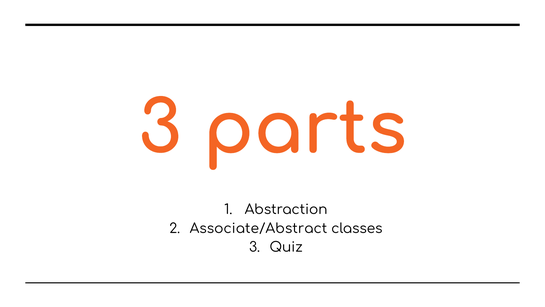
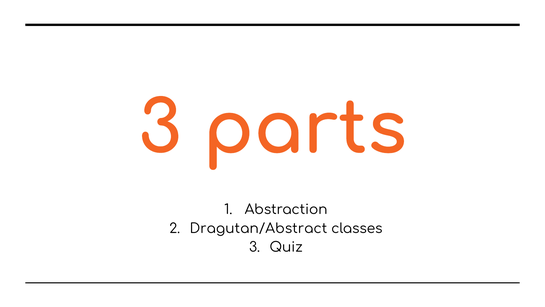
Associate/Abstract: Associate/Abstract -> Dragutan/Abstract (258, 228)
